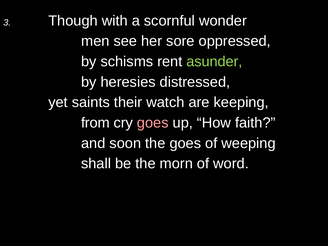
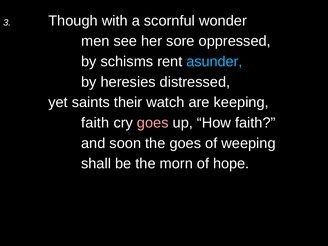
asunder colour: light green -> light blue (214, 62)
from: from -> faith (95, 123)
word: word -> hope (231, 164)
